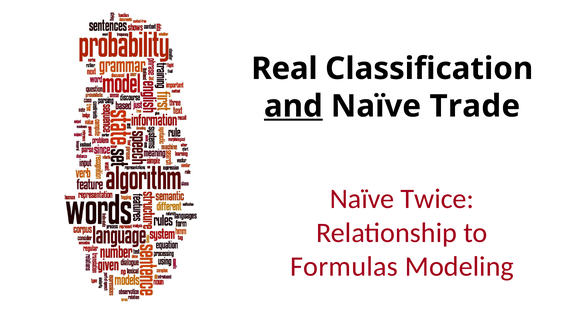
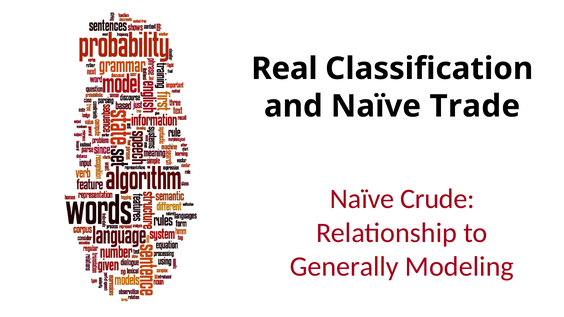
and underline: present -> none (293, 106)
Twice: Twice -> Crude (437, 199)
Formulas: Formulas -> Generally (344, 267)
